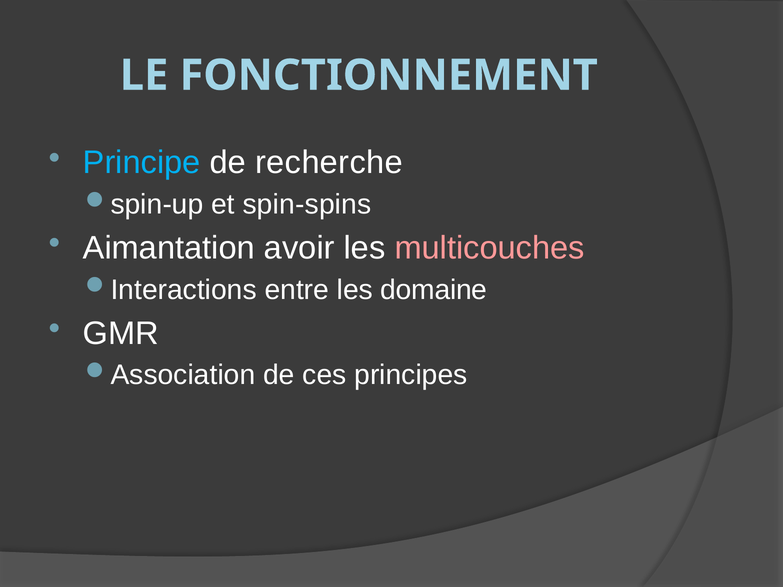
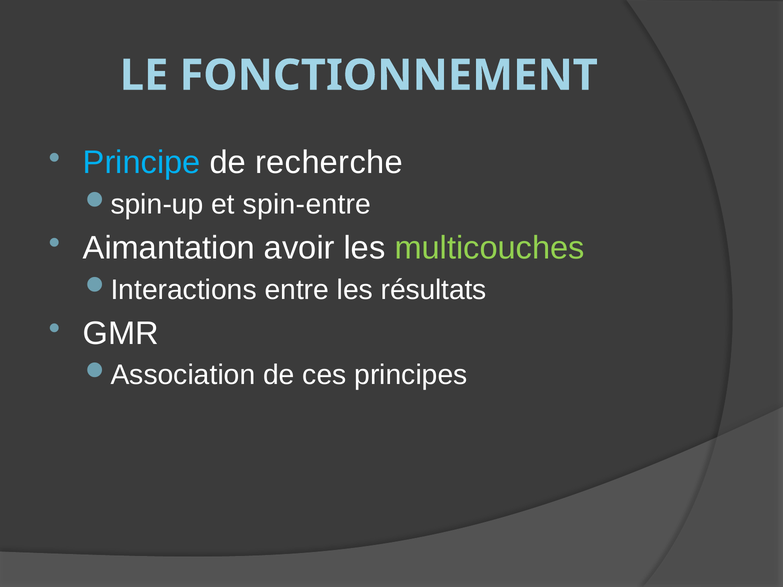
spin-spins: spin-spins -> spin-entre (307, 205)
multicouches colour: pink -> light green (490, 248)
domaine: domaine -> résultats (434, 290)
